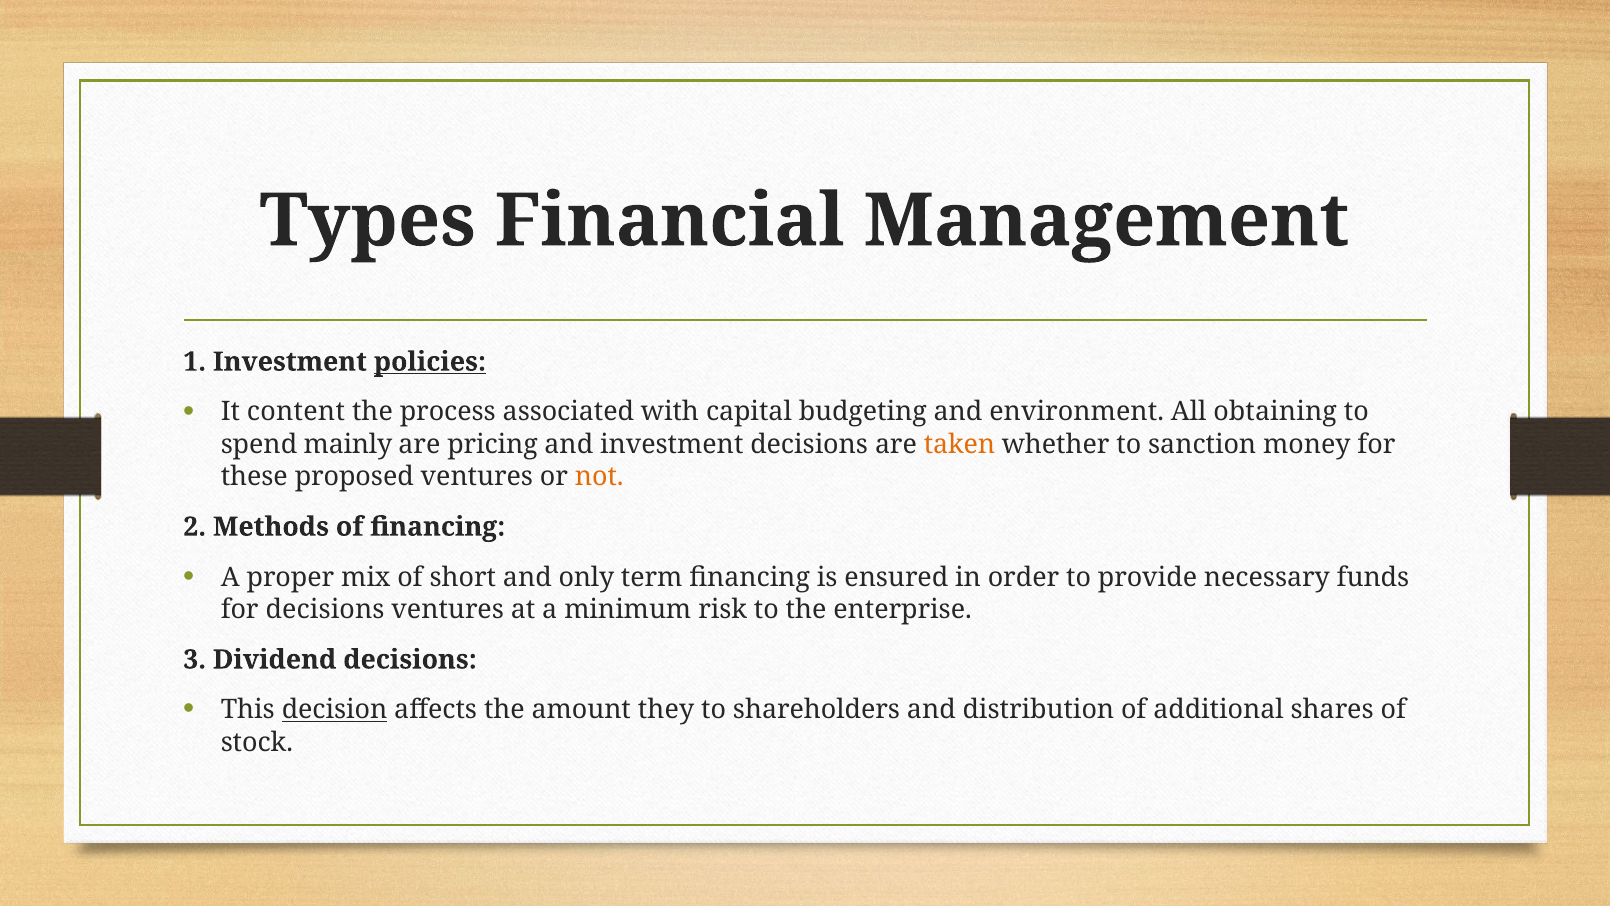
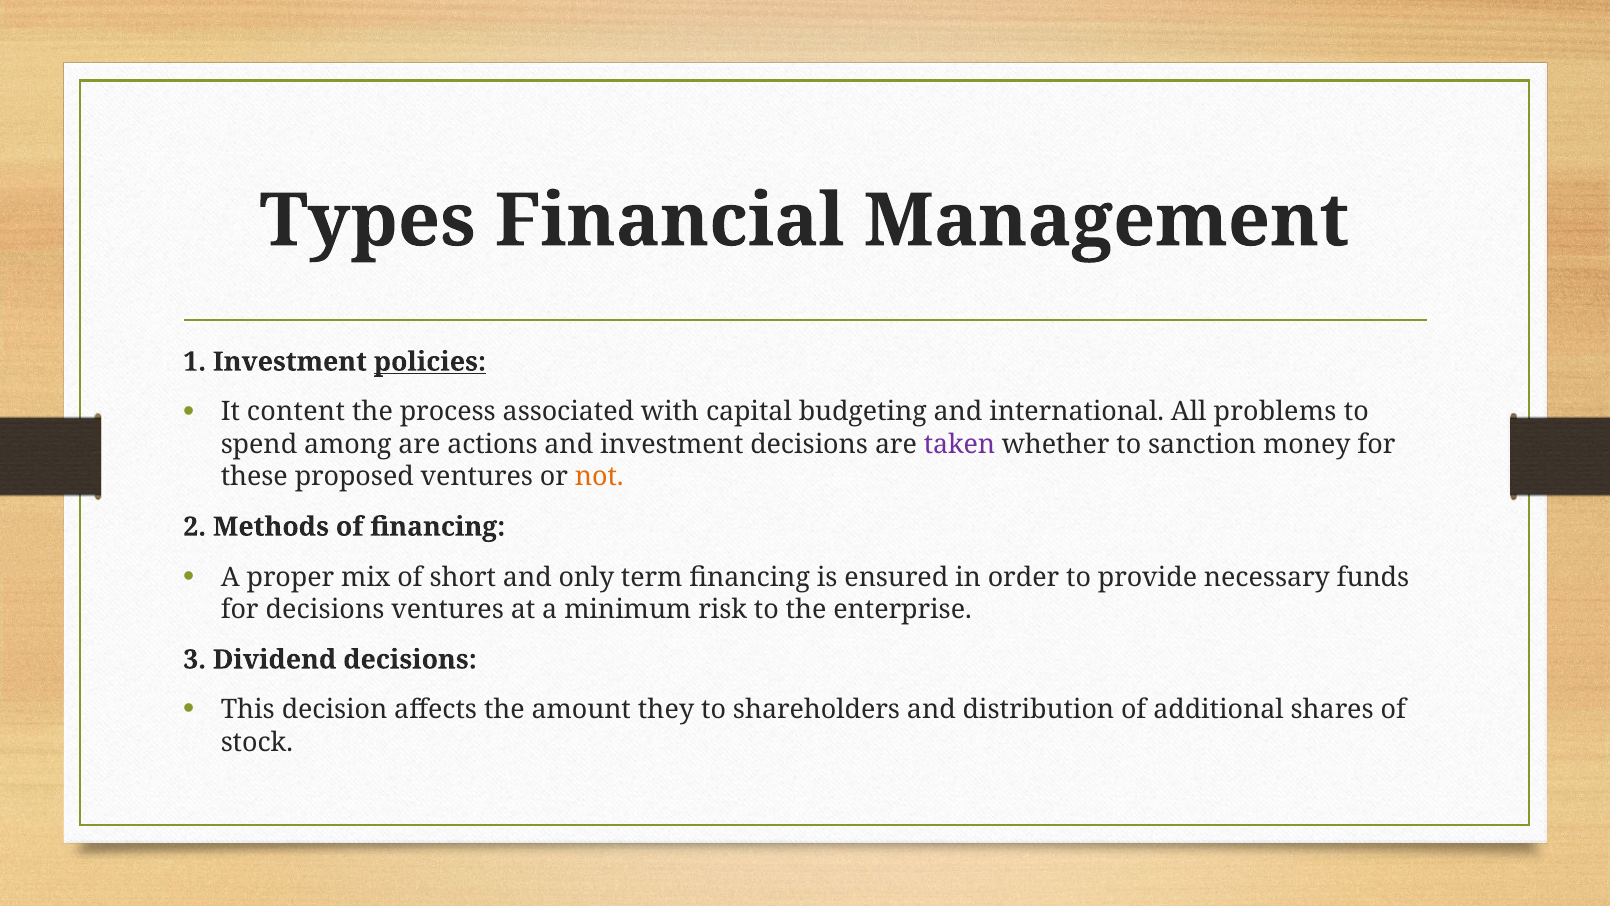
environment: environment -> international (1077, 412)
obtaining: obtaining -> problems (1275, 412)
mainly: mainly -> among (348, 444)
pricing: pricing -> actions (493, 444)
taken colour: orange -> purple (960, 444)
decision underline: present -> none (335, 710)
